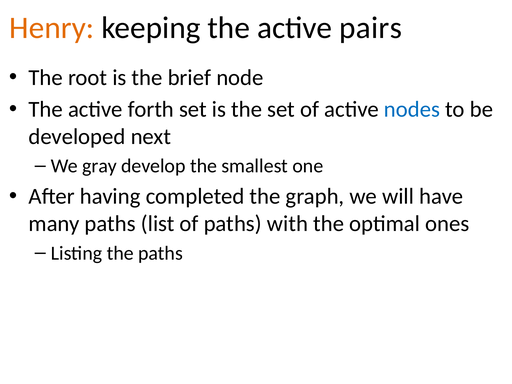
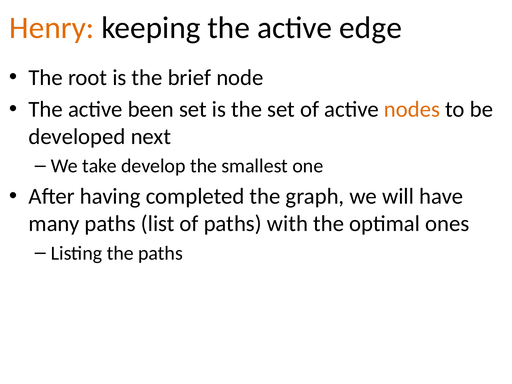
pairs: pairs -> edge (371, 28)
forth: forth -> been (151, 109)
nodes colour: blue -> orange (412, 109)
gray: gray -> take (100, 166)
